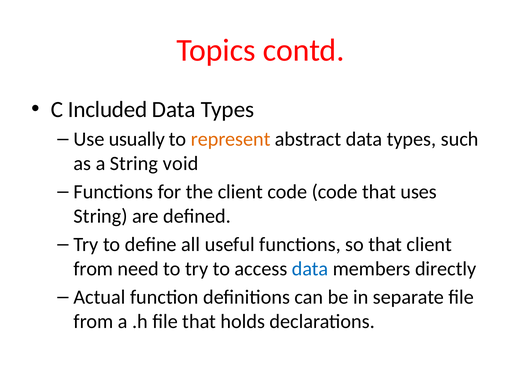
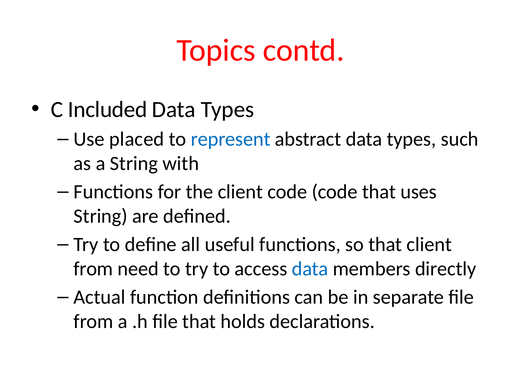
usually: usually -> placed (137, 139)
represent colour: orange -> blue (231, 139)
void: void -> with (181, 163)
